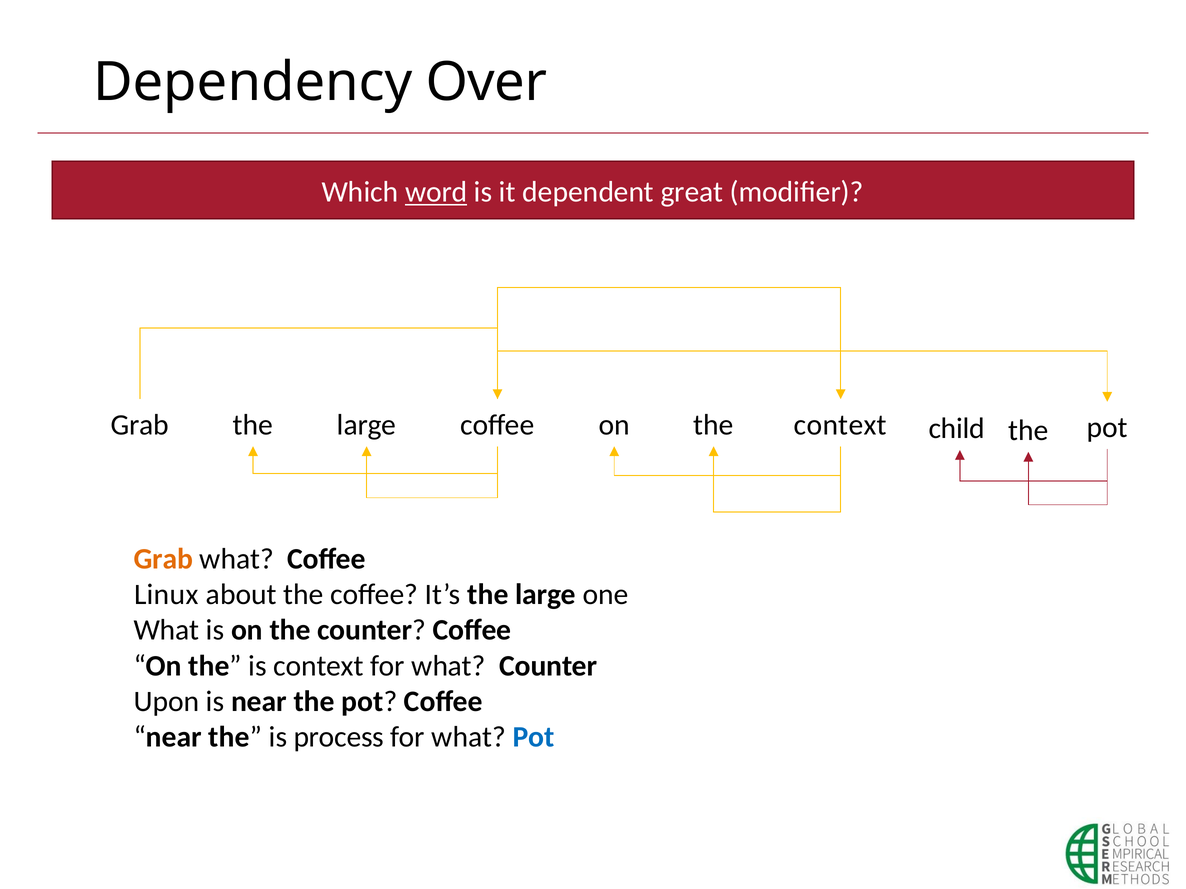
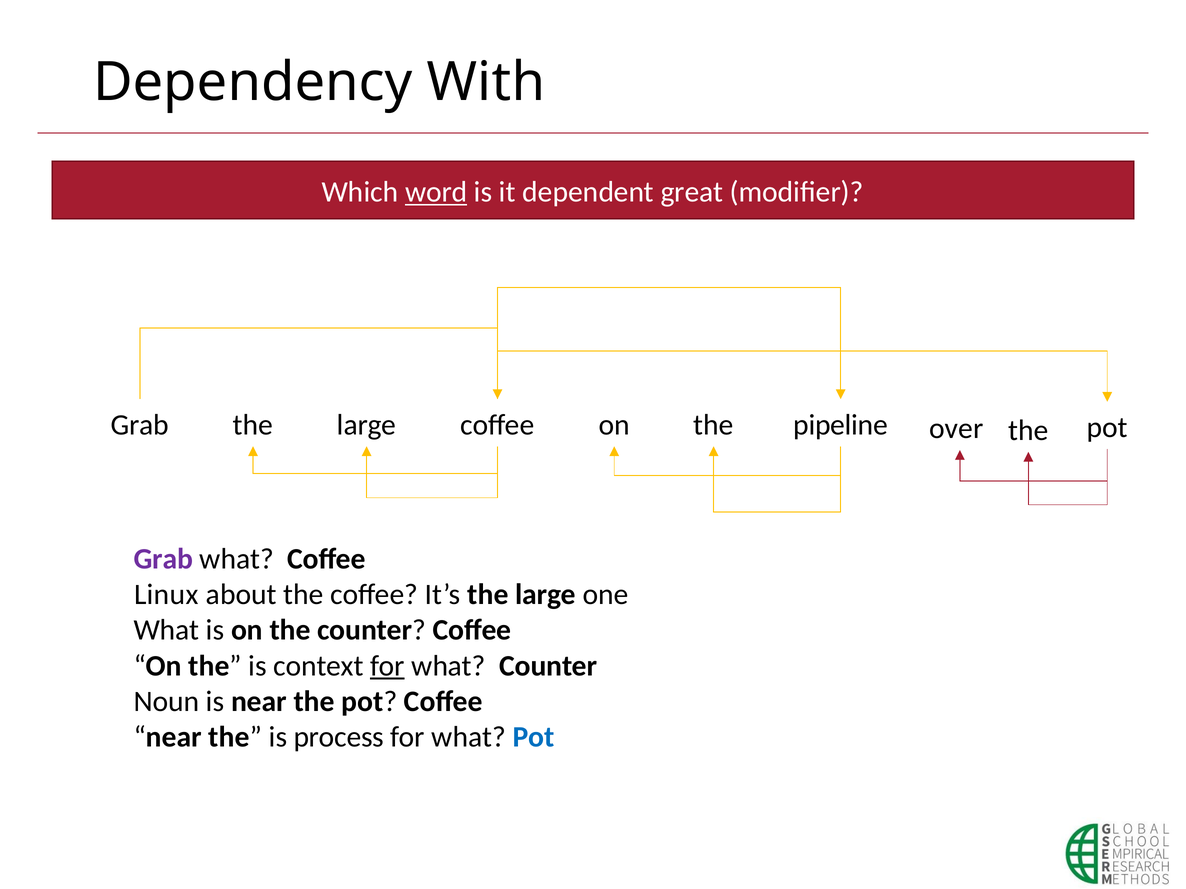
Over: Over -> With (486, 82)
coffee context: context -> pipeline (841, 425)
child: child -> over (956, 429)
Grab colour: orange -> purple (163, 559)
for underline: none -> present (387, 666)
Upon: Upon -> Noun (166, 702)
